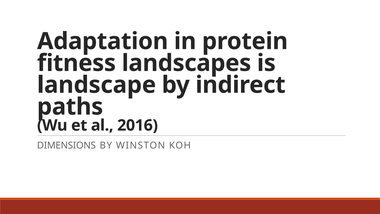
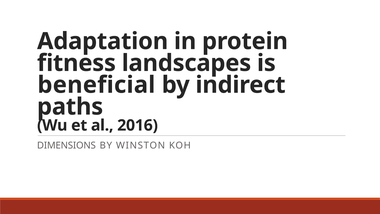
landscape: landscape -> beneficial (96, 85)
